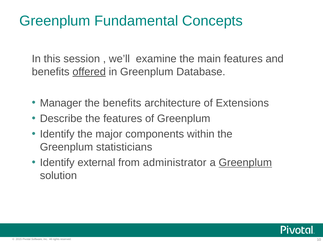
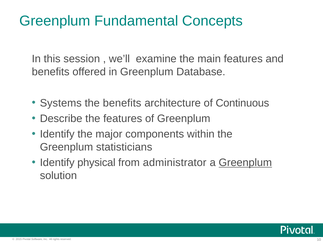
offered underline: present -> none (89, 72)
Manager: Manager -> Systems (61, 103)
Extensions: Extensions -> Continuous (242, 103)
external: external -> physical (96, 163)
